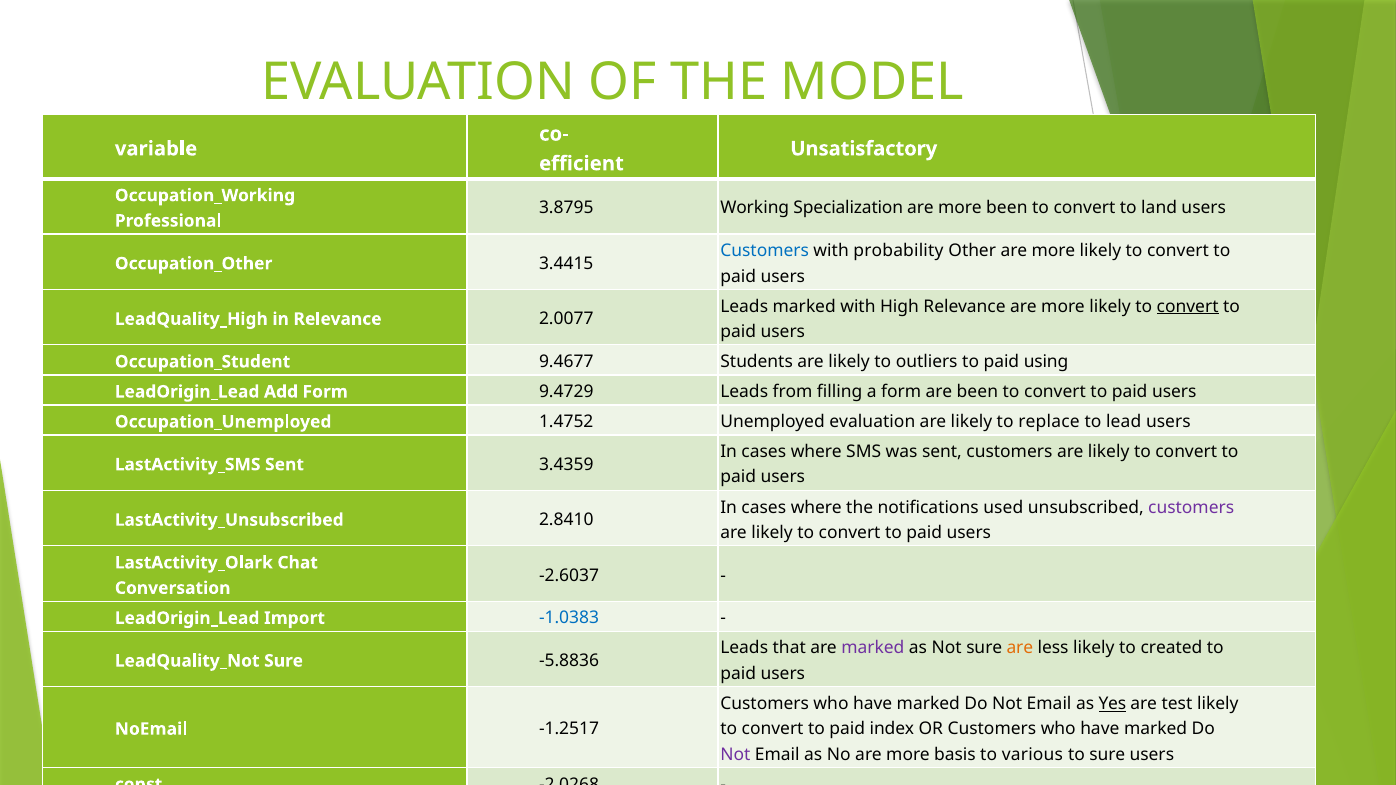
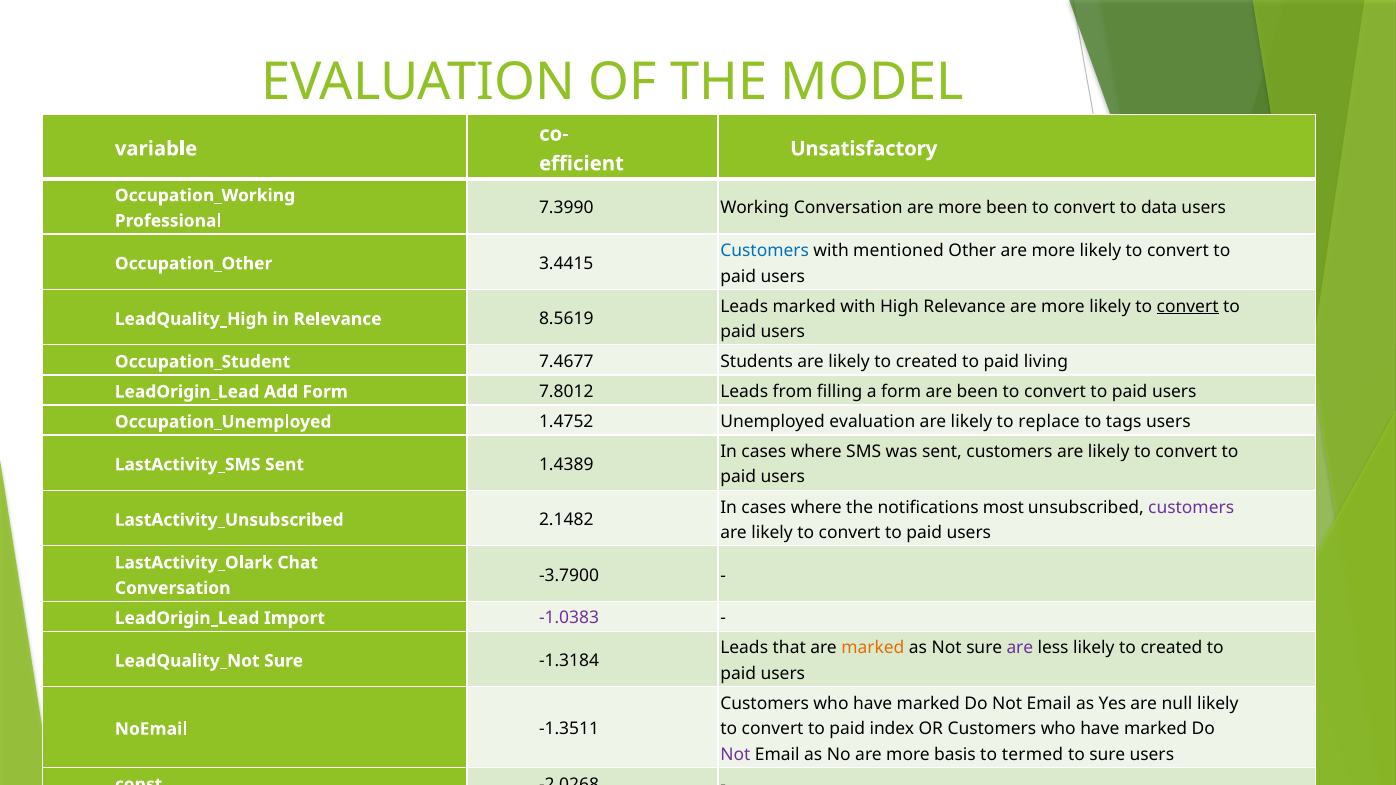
3.8795: 3.8795 -> 7.3990 (566, 208)
Working Specialization: Specialization -> Conversation (848, 208)
land: land -> data (1159, 208)
probability: probability -> mentioned (898, 251)
2.0077: 2.0077 -> 8.5619 (566, 319)
9.4677: 9.4677 -> 7.4677 (566, 362)
are likely to outliers: outliers -> created (927, 362)
using: using -> living (1046, 362)
9.4729: 9.4729 -> 7.8012 (566, 392)
lead: lead -> tags (1124, 422)
3.4359: 3.4359 -> 1.4389 (566, 465)
used: used -> most (1003, 507)
2.8410: 2.8410 -> 2.1482 (566, 520)
-2.6037: -2.6037 -> -3.7900 (569, 576)
-1.0383 colour: blue -> purple (569, 618)
marked colour: purple -> orange (873, 648)
are colour: orange -> purple (1020, 648)
-5.8836: -5.8836 -> -1.3184 (569, 661)
Yes underline: present -> none (1112, 704)
test: test -> null (1177, 704)
-1.2517: -1.2517 -> -1.3511 (569, 729)
various: various -> termed (1032, 755)
